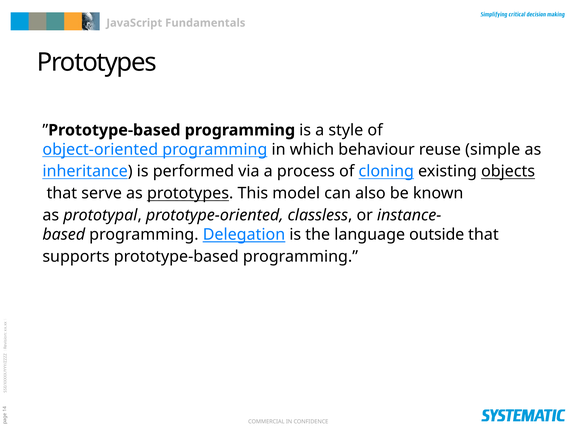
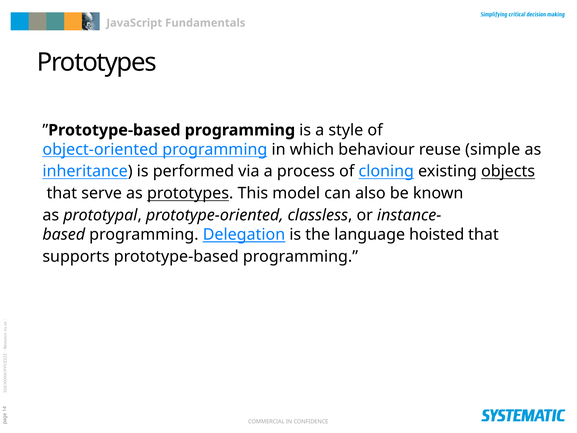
outside: outside -> hoisted (437, 234)
